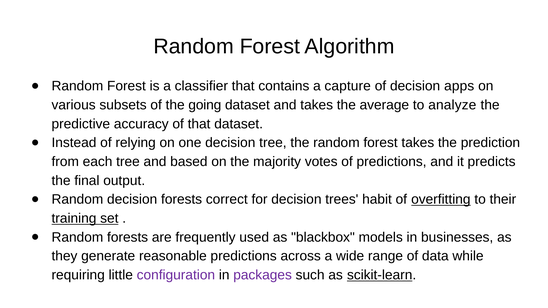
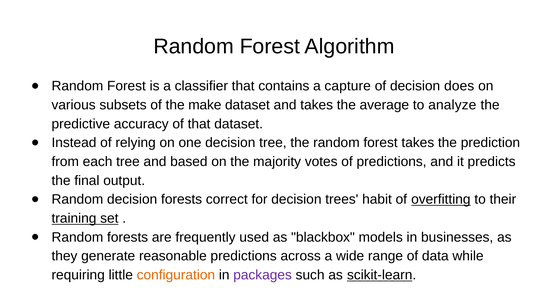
apps: apps -> does (459, 86)
going: going -> make (205, 105)
configuration colour: purple -> orange (176, 275)
